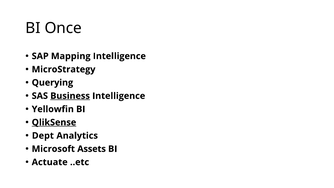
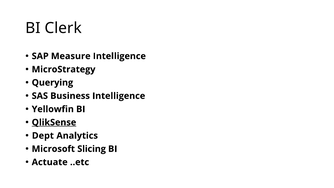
Once: Once -> Clerk (63, 28)
Mapping: Mapping -> Measure (71, 56)
Business underline: present -> none (70, 96)
Assets: Assets -> Slicing (92, 149)
